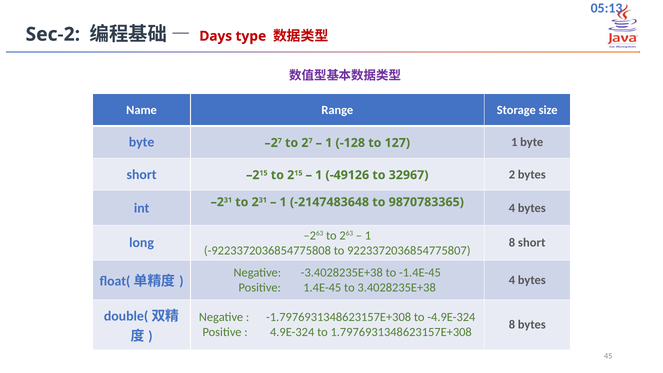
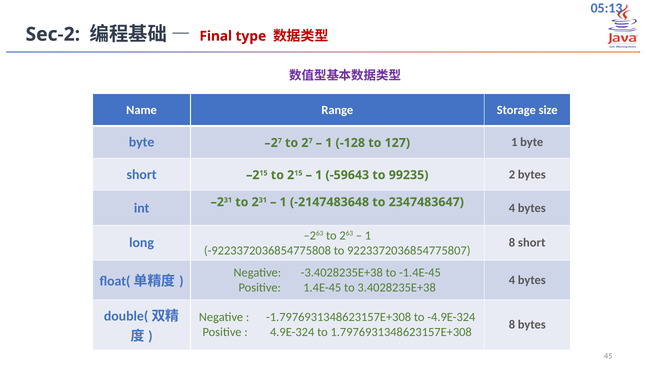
Days: Days -> Final (216, 36)
-49126: -49126 -> -59643 (347, 175)
32967: 32967 -> 99235 (409, 175)
9870783365: 9870783365 -> 2347483647 (426, 202)
